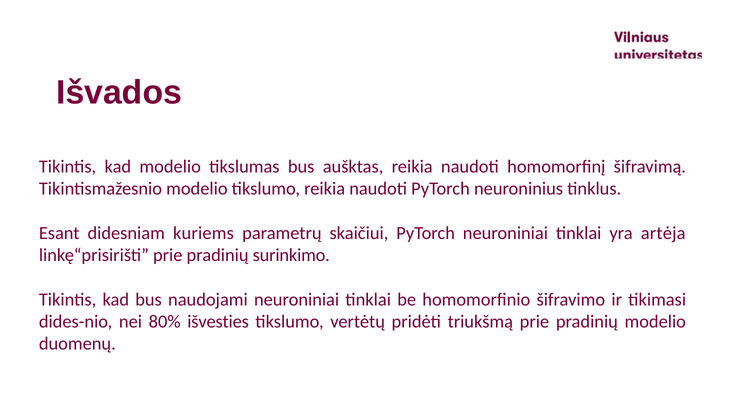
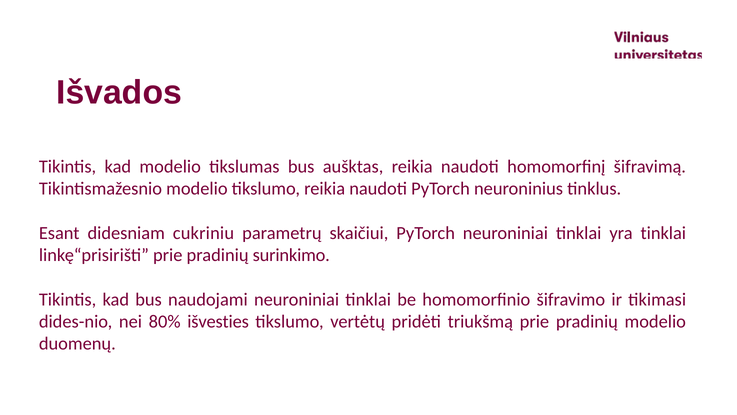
kuriems: kuriems -> cukriniu (203, 233)
yra artėja: artėja -> tinklai (663, 233)
